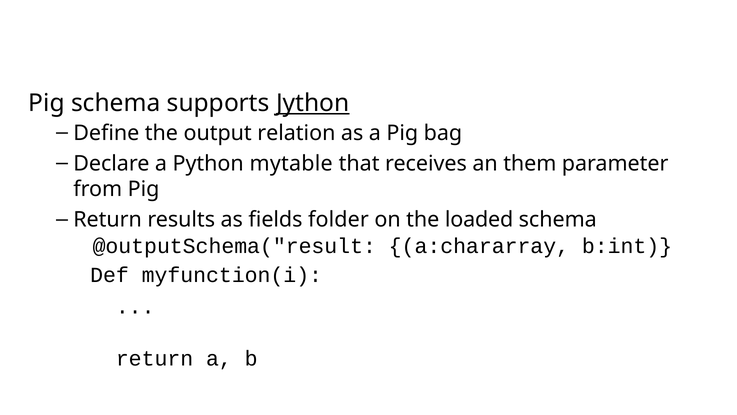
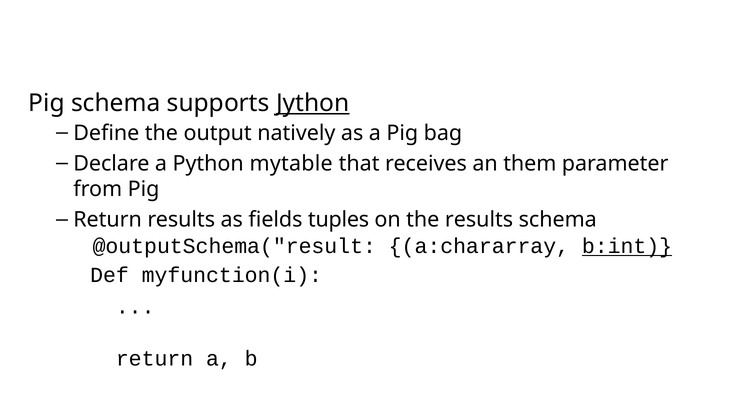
relation: relation -> natively (296, 133)
folder: folder -> tuples (339, 219)
the loaded: loaded -> results (479, 219)
b:int underline: none -> present (627, 246)
